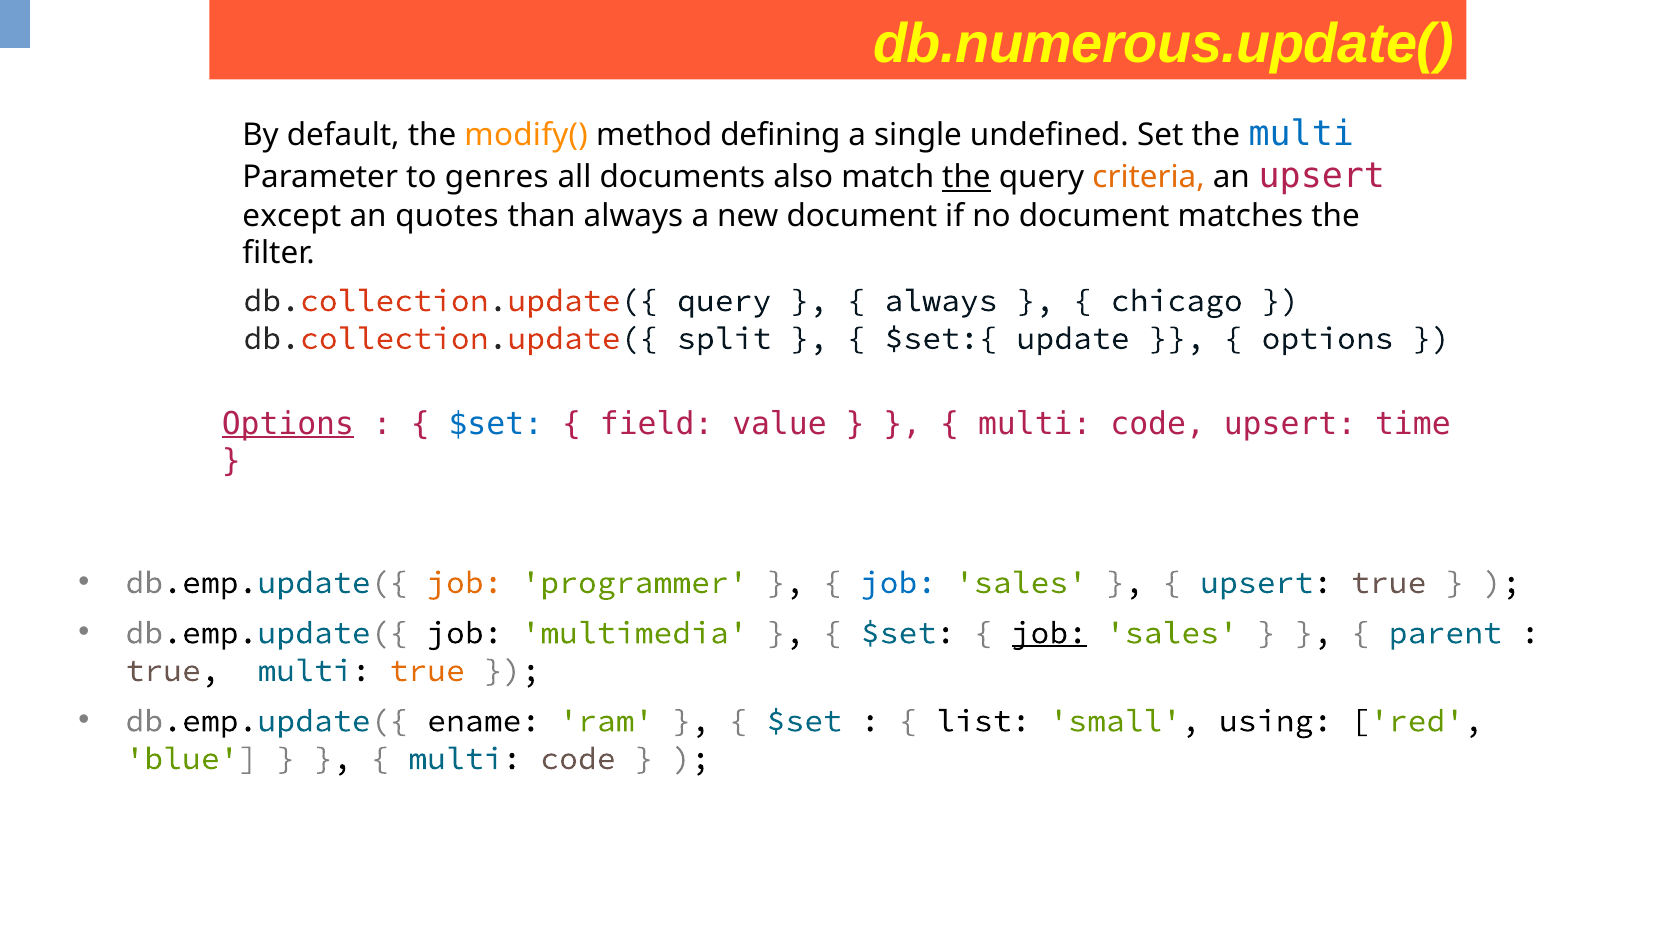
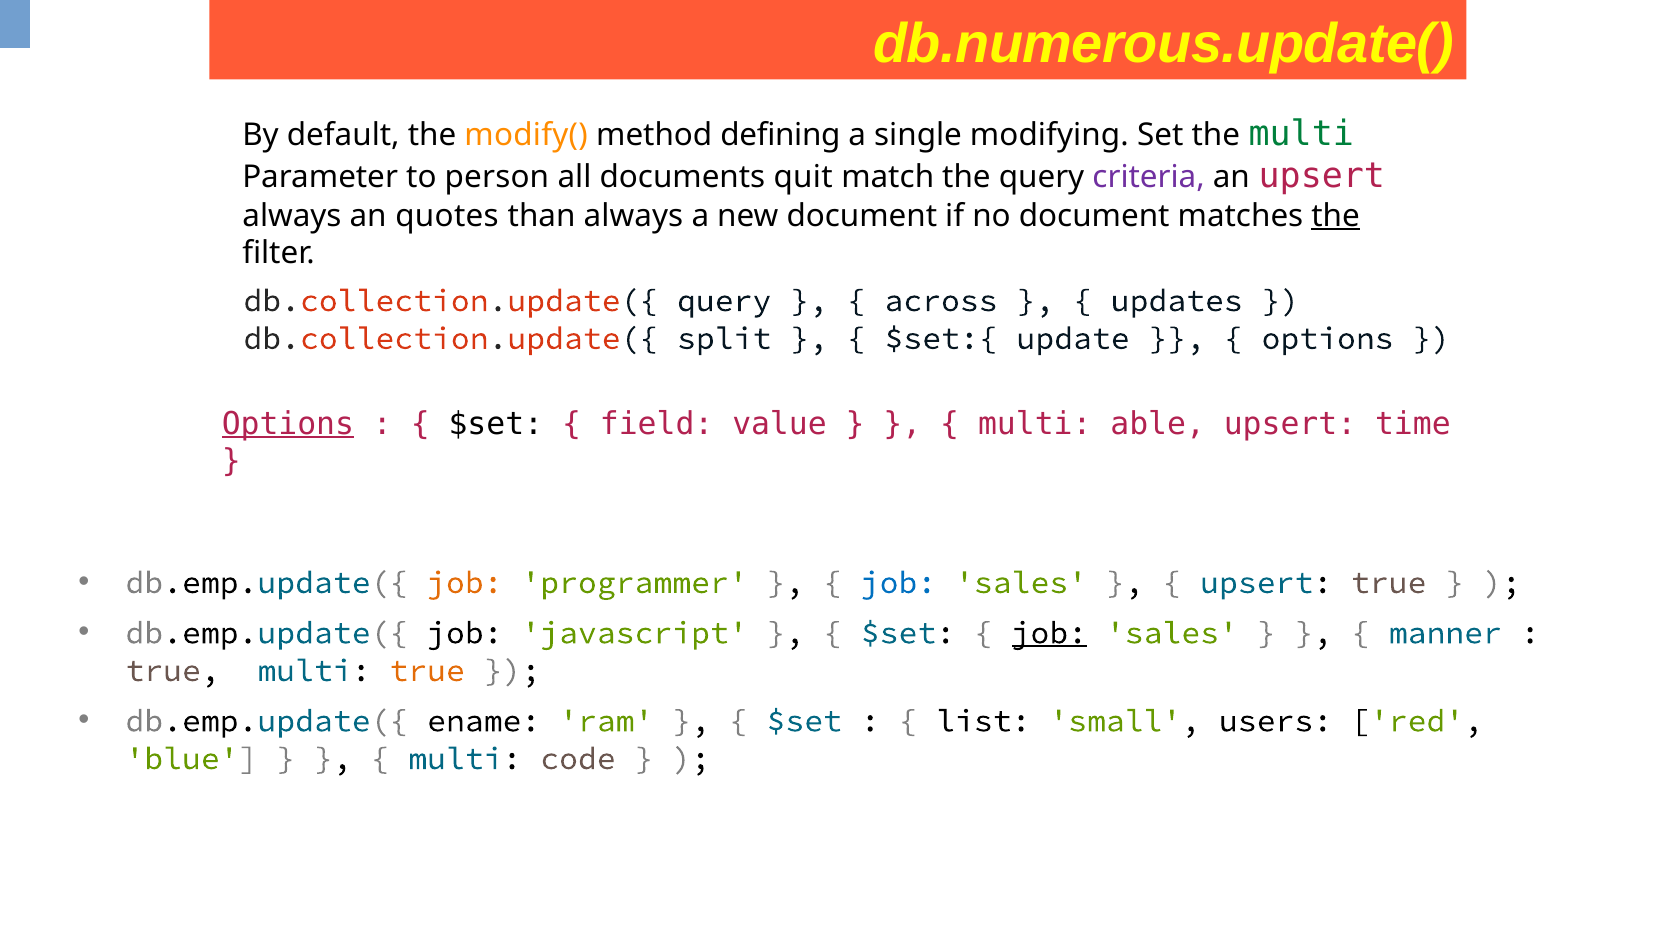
undefined: undefined -> modifying (1049, 135)
multi colour: blue -> green (1301, 134)
genres: genres -> person (497, 177)
also: also -> quit (803, 177)
the underline: present -> none (966, 177)
criteria colour: orange -> purple (1149, 177)
except: except -> always (292, 216)
the underline: none -> present (1336, 216)
always: always -> across (941, 301)
chicago: chicago -> updates (1177, 301)
$set colour: blue -> black (496, 424)
code: code -> able (1158, 424)
multimedia: multimedia -> javascript (635, 633)
parent: parent -> manner (1445, 633)
using: using -> users (1276, 721)
